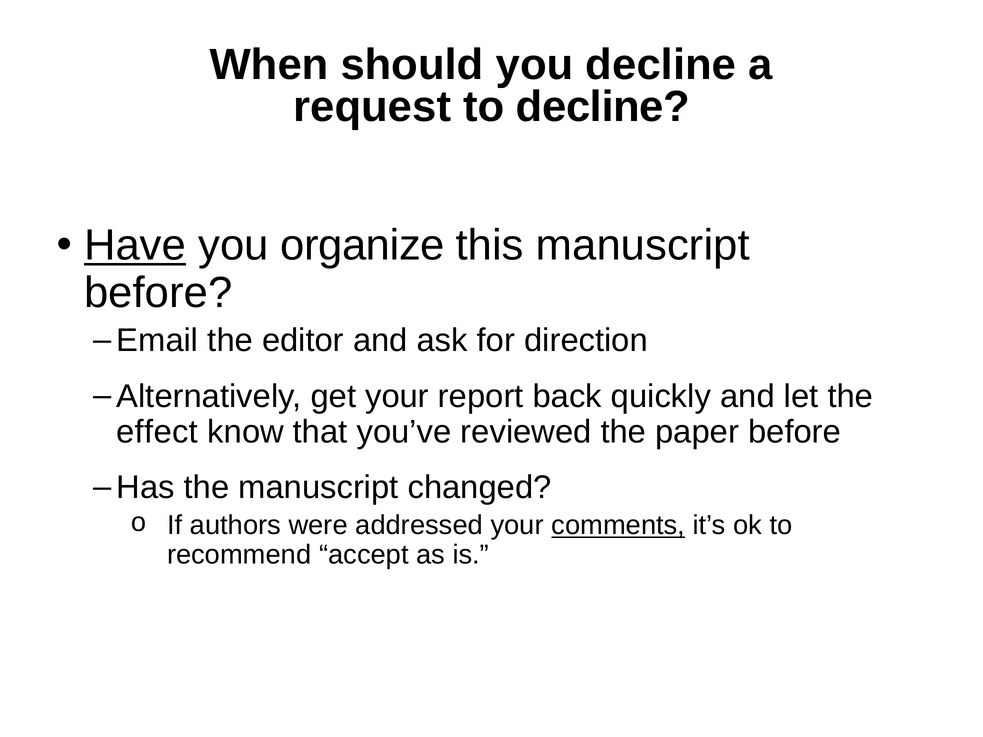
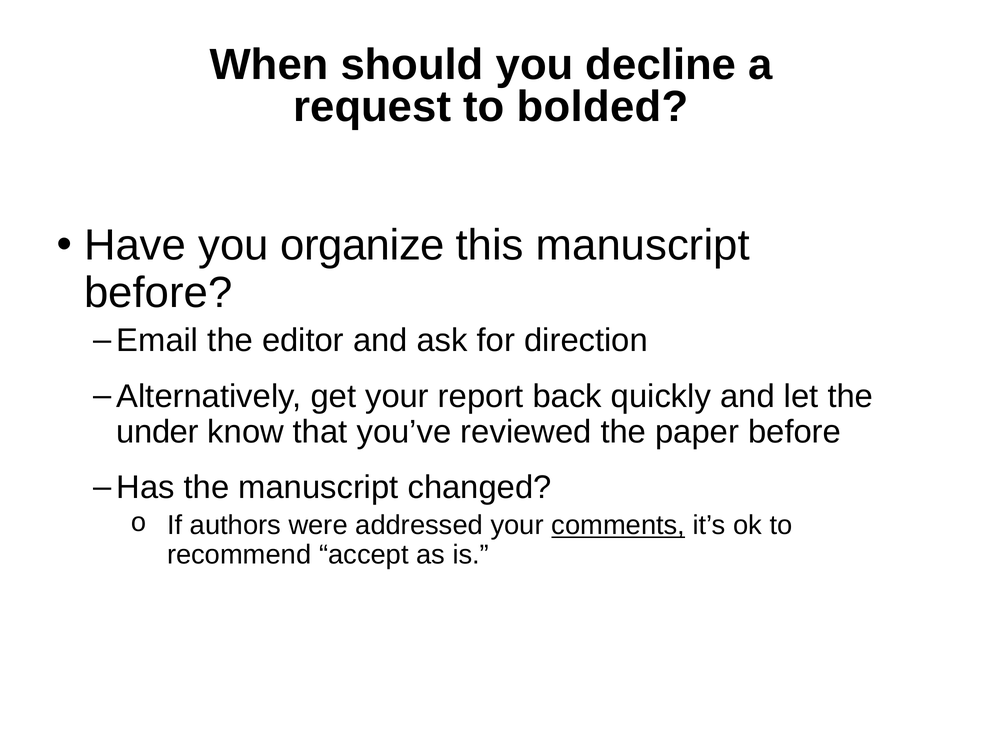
to decline: decline -> bolded (603, 107)
Have underline: present -> none (135, 245)
effect: effect -> under (158, 432)
